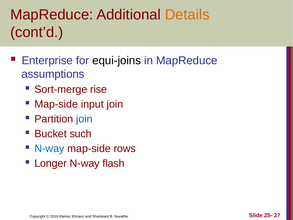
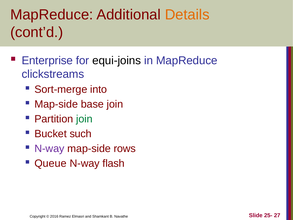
assumptions: assumptions -> clickstreams (53, 74)
rise: rise -> into (99, 89)
input: input -> base (92, 104)
join colour: blue -> green (84, 119)
N-way colour: blue -> purple (49, 149)
Longer: Longer -> Queue (51, 163)
